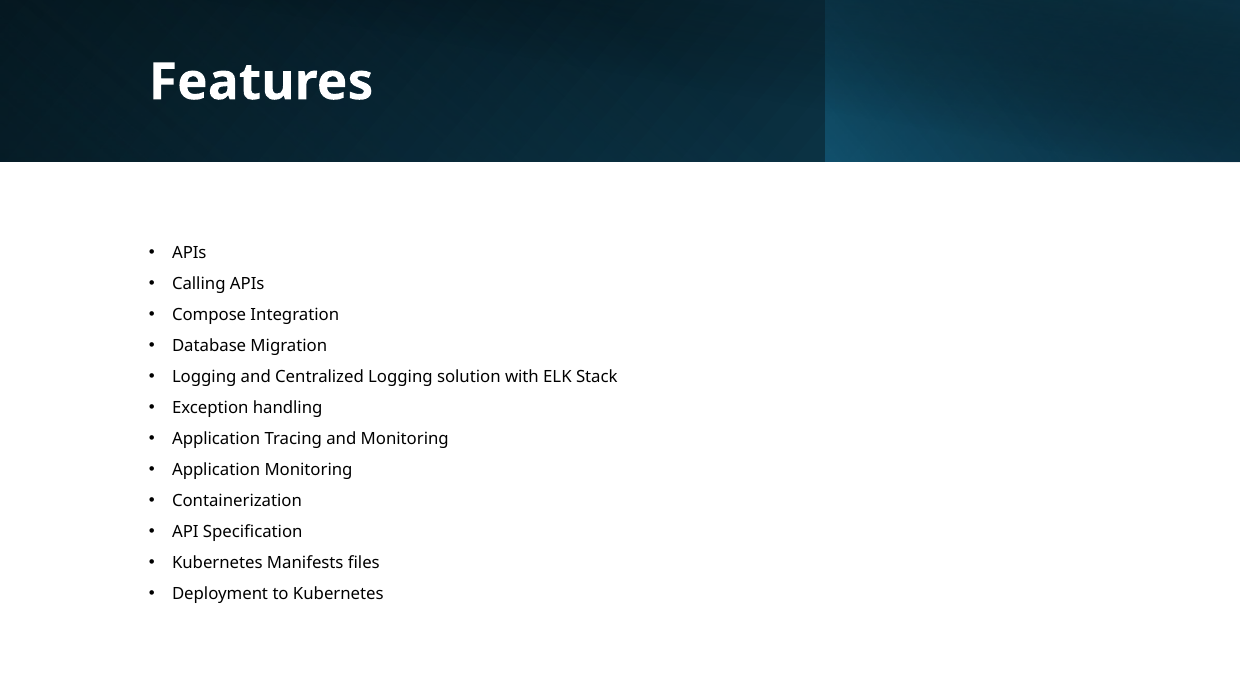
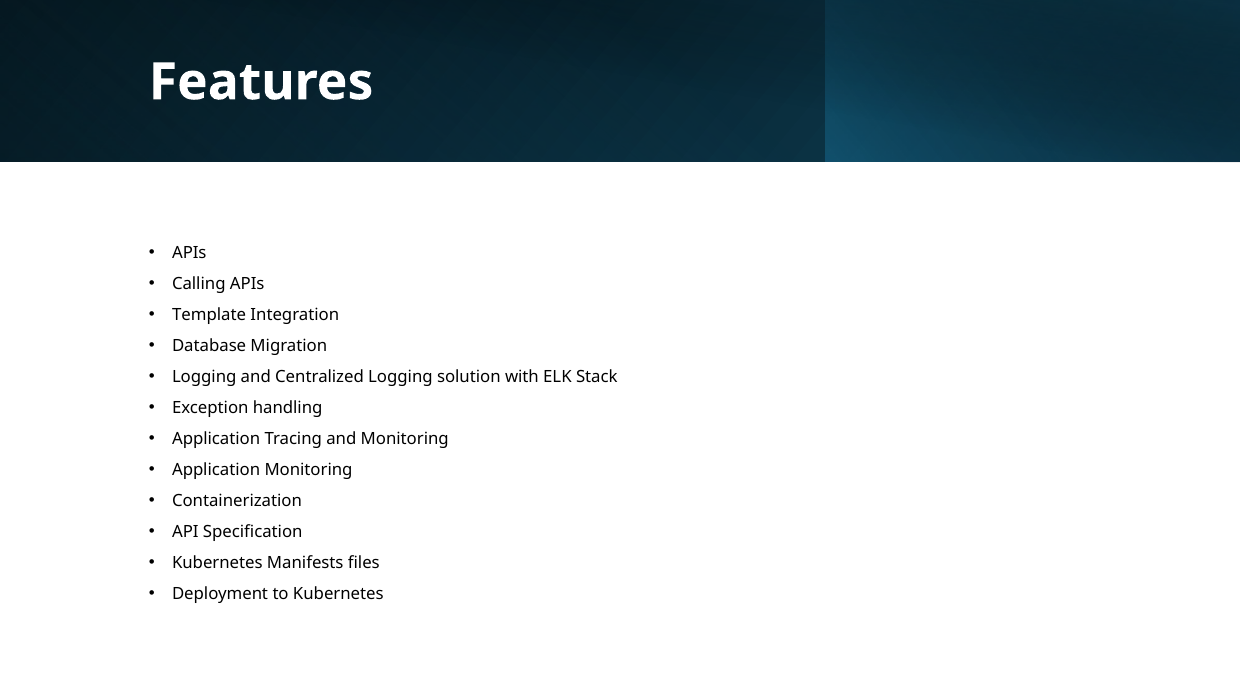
Compose: Compose -> Template (209, 315)
